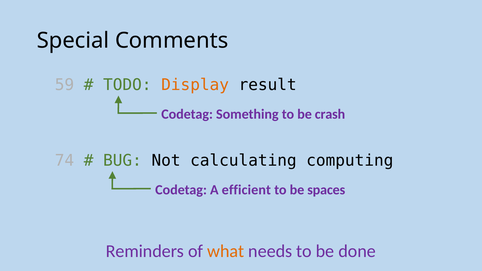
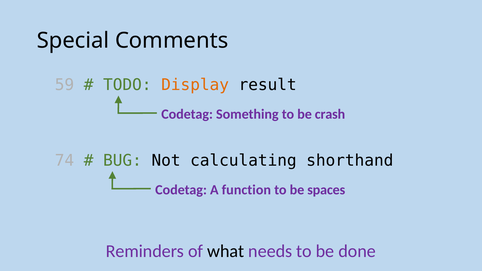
computing: computing -> shorthand (350, 161)
efficient: efficient -> function (246, 190)
what colour: orange -> black (226, 251)
